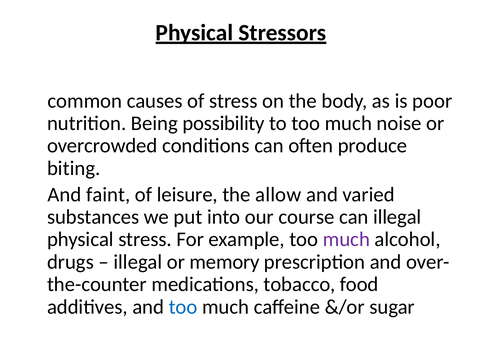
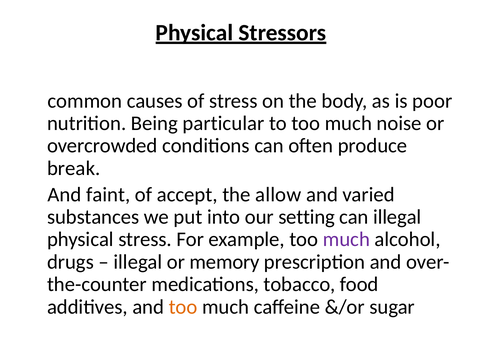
possibility: possibility -> particular (223, 123)
biting: biting -> break (74, 168)
leisure: leisure -> accept (187, 194)
course: course -> setting (307, 217)
too colour: blue -> orange (183, 306)
